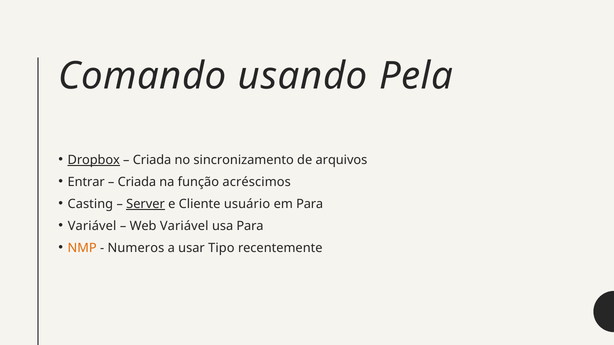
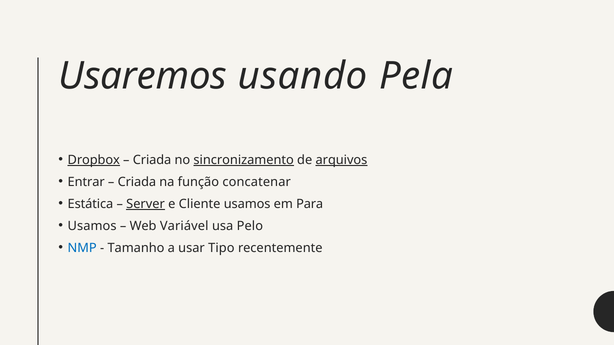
Comando: Comando -> Usaremos (143, 76)
sincronizamento underline: none -> present (244, 160)
arquivos underline: none -> present (341, 160)
acréscimos: acréscimos -> concatenar (257, 182)
Casting: Casting -> Estática (90, 204)
Cliente usuário: usuário -> usamos (247, 204)
Variável: Variável -> Usamos (92, 226)
usa Para: Para -> Pelo (250, 226)
NMP colour: orange -> blue (82, 248)
Numeros: Numeros -> Tamanho (136, 248)
